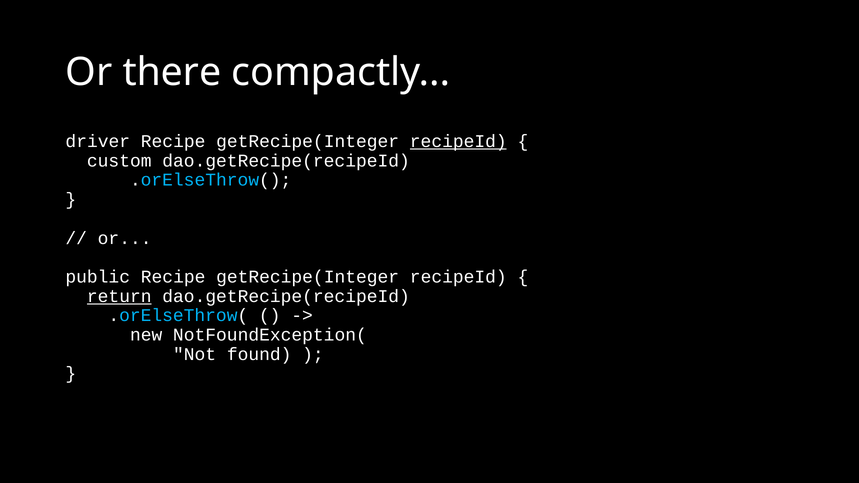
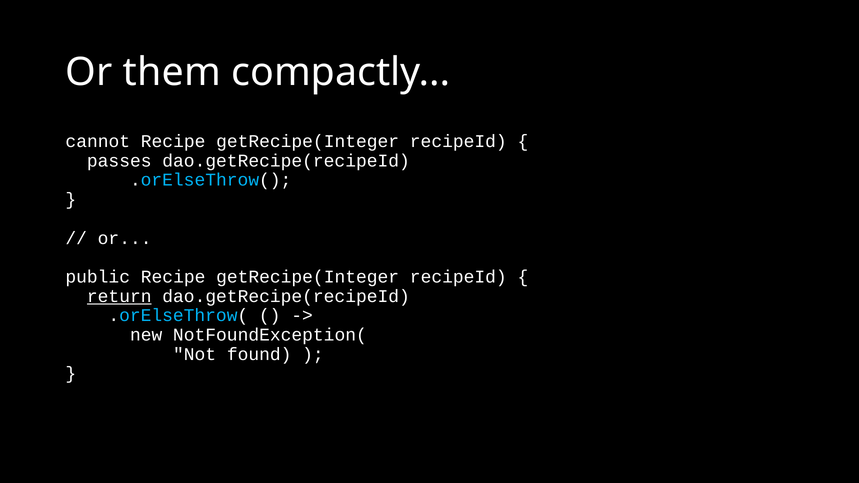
there: there -> them (172, 72)
driver: driver -> cannot (98, 141)
recipeId underline: present -> none (458, 141)
custom: custom -> passes (119, 161)
